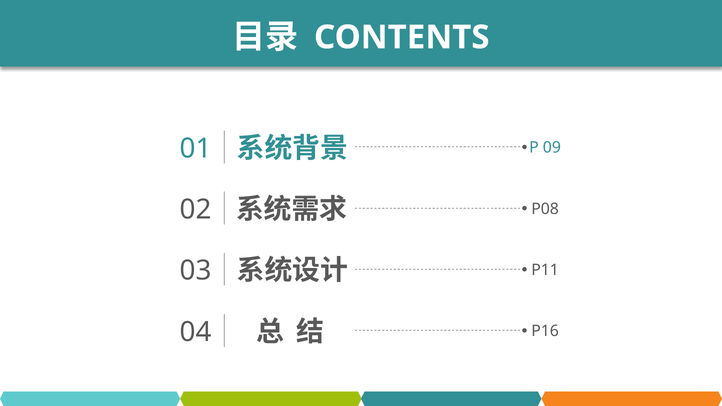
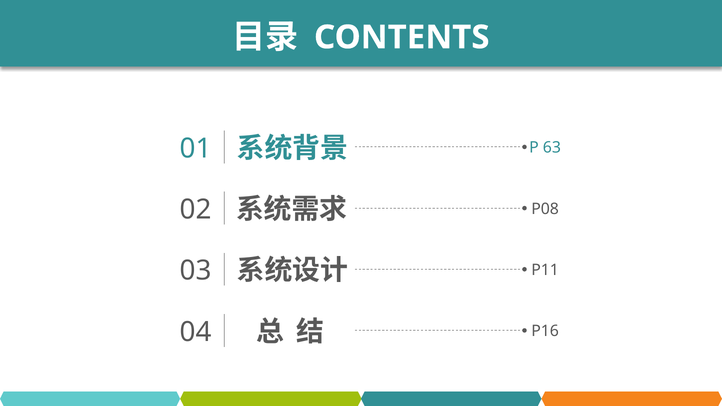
09: 09 -> 63 (552, 148)
